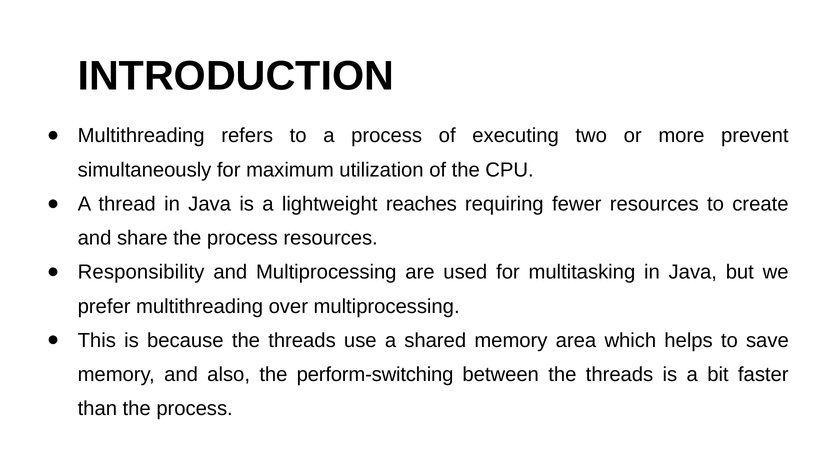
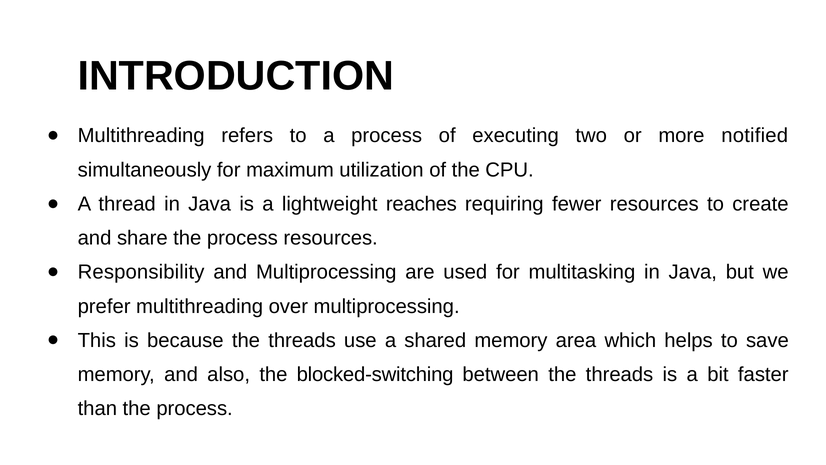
prevent: prevent -> notified (755, 136)
perform-switching: perform-switching -> blocked-switching (375, 374)
